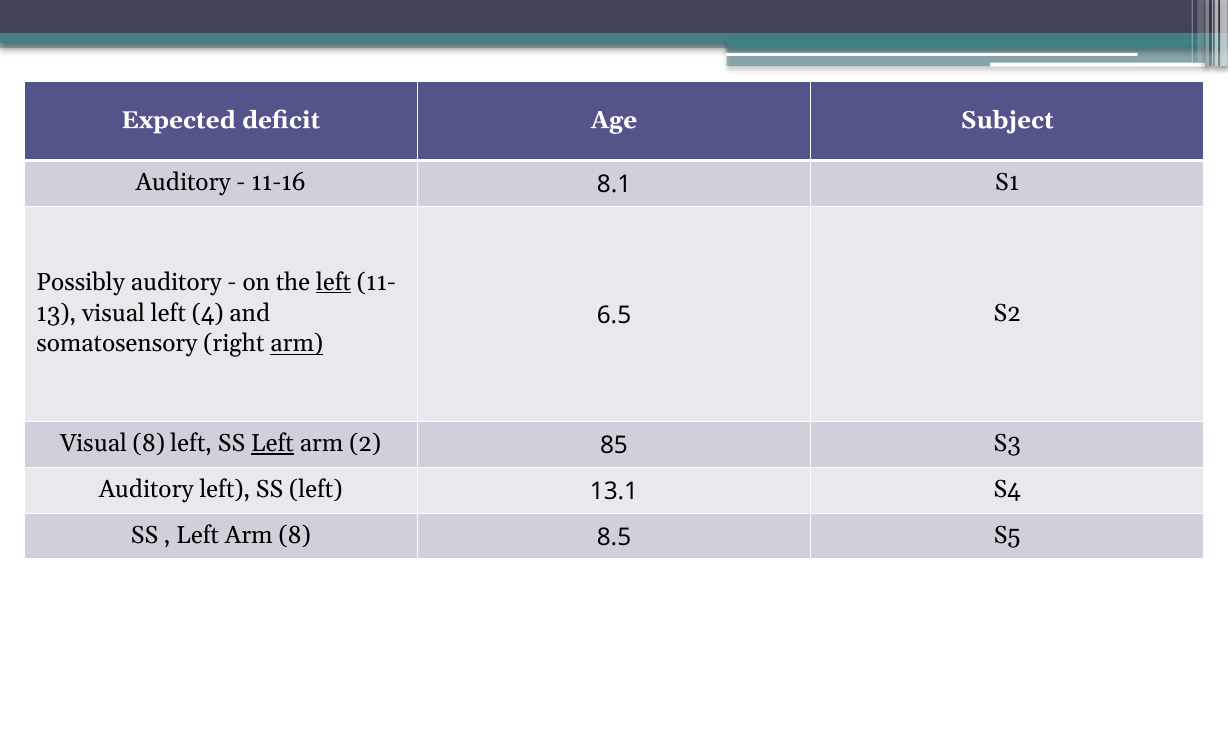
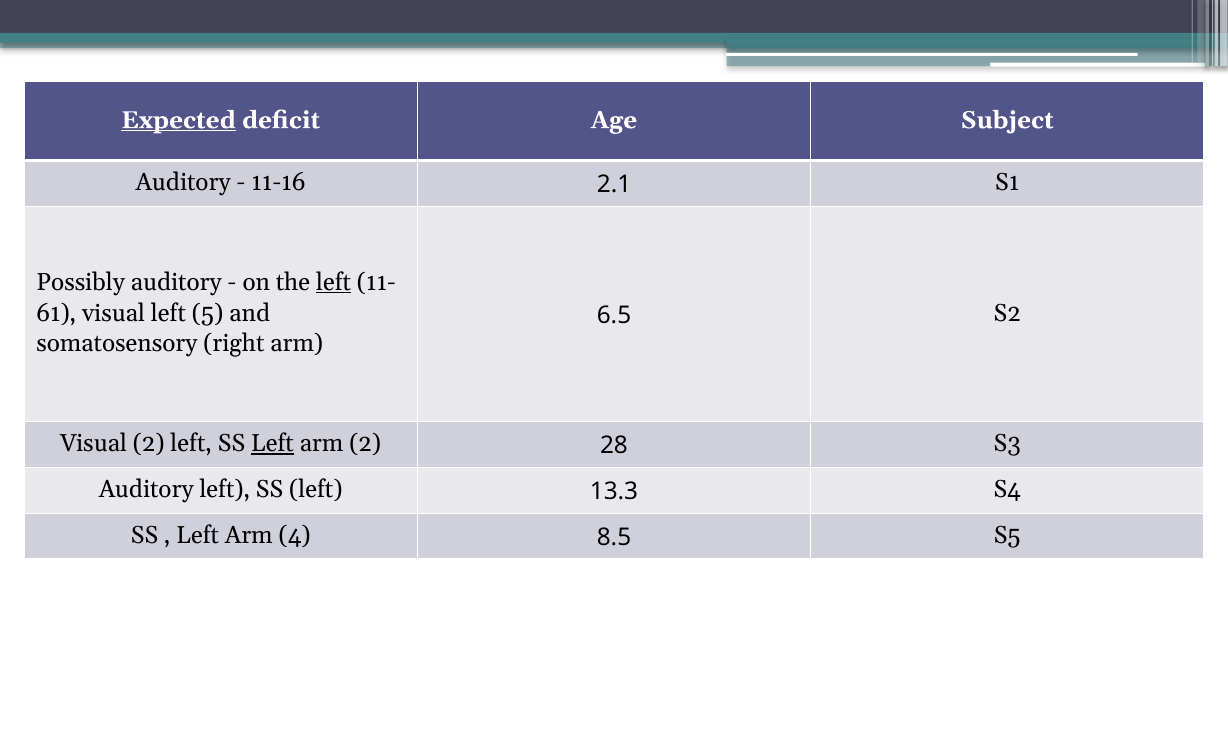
Expected underline: none -> present (178, 120)
8.1: 8.1 -> 2.1 (614, 185)
13: 13 -> 61 (56, 313)
4: 4 -> 5 (208, 313)
arm underline: present -> none (297, 344)
Visual 8: 8 -> 2 (149, 443)
85: 85 -> 28 (614, 446)
13.1: 13.1 -> 13.3 (614, 491)
Arm 8: 8 -> 4 (295, 535)
